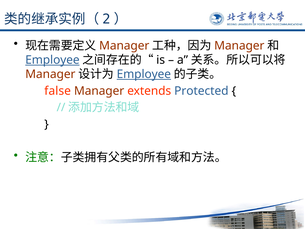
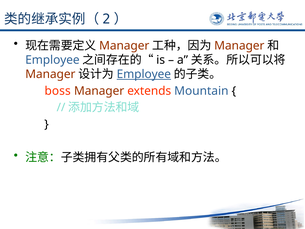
Employee underline: present -> none (52, 60)
false: false -> boss (58, 91)
Protected: Protected -> Mountain (201, 91)
